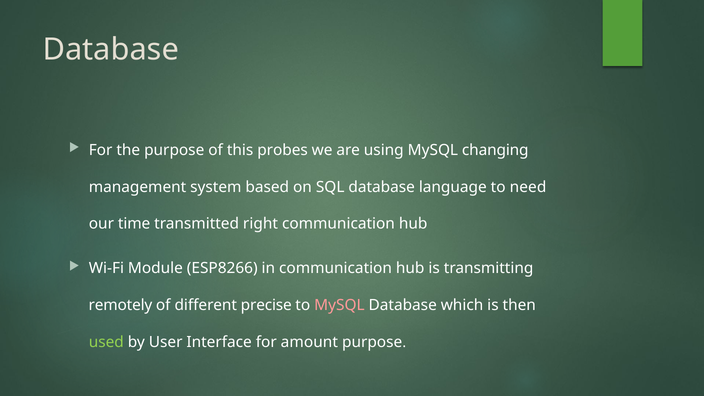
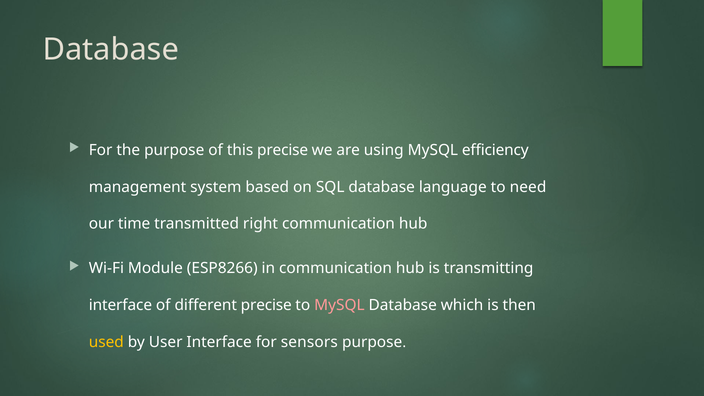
this probes: probes -> precise (283, 150)
changing: changing -> efficiency (495, 150)
remotely: remotely -> interface (120, 305)
used colour: light green -> yellow (106, 342)
amount: amount -> sensors (309, 342)
